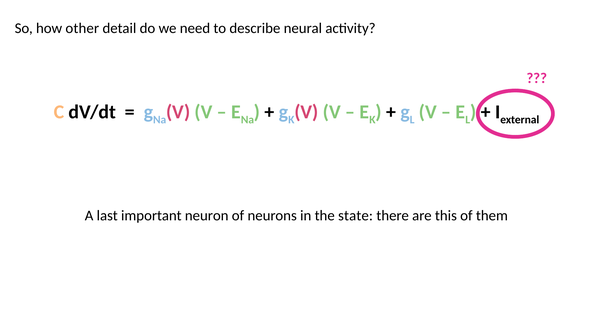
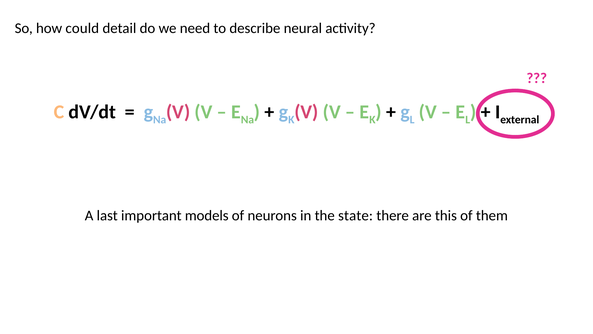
other: other -> could (82, 28)
neuron: neuron -> models (207, 215)
